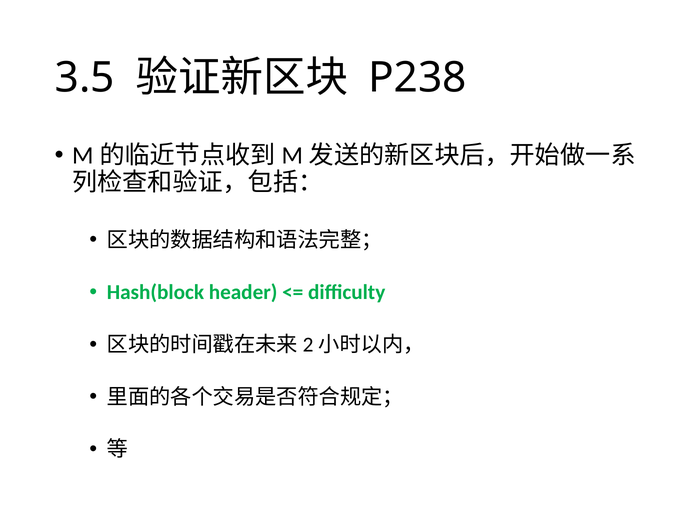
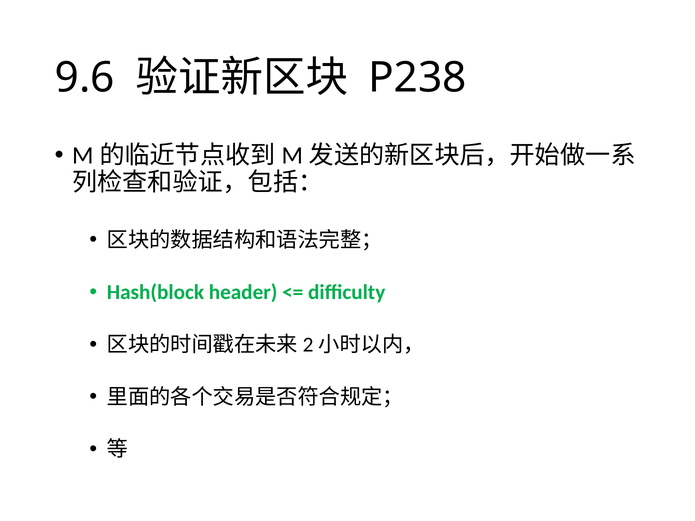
3.5: 3.5 -> 9.6 (85, 78)
